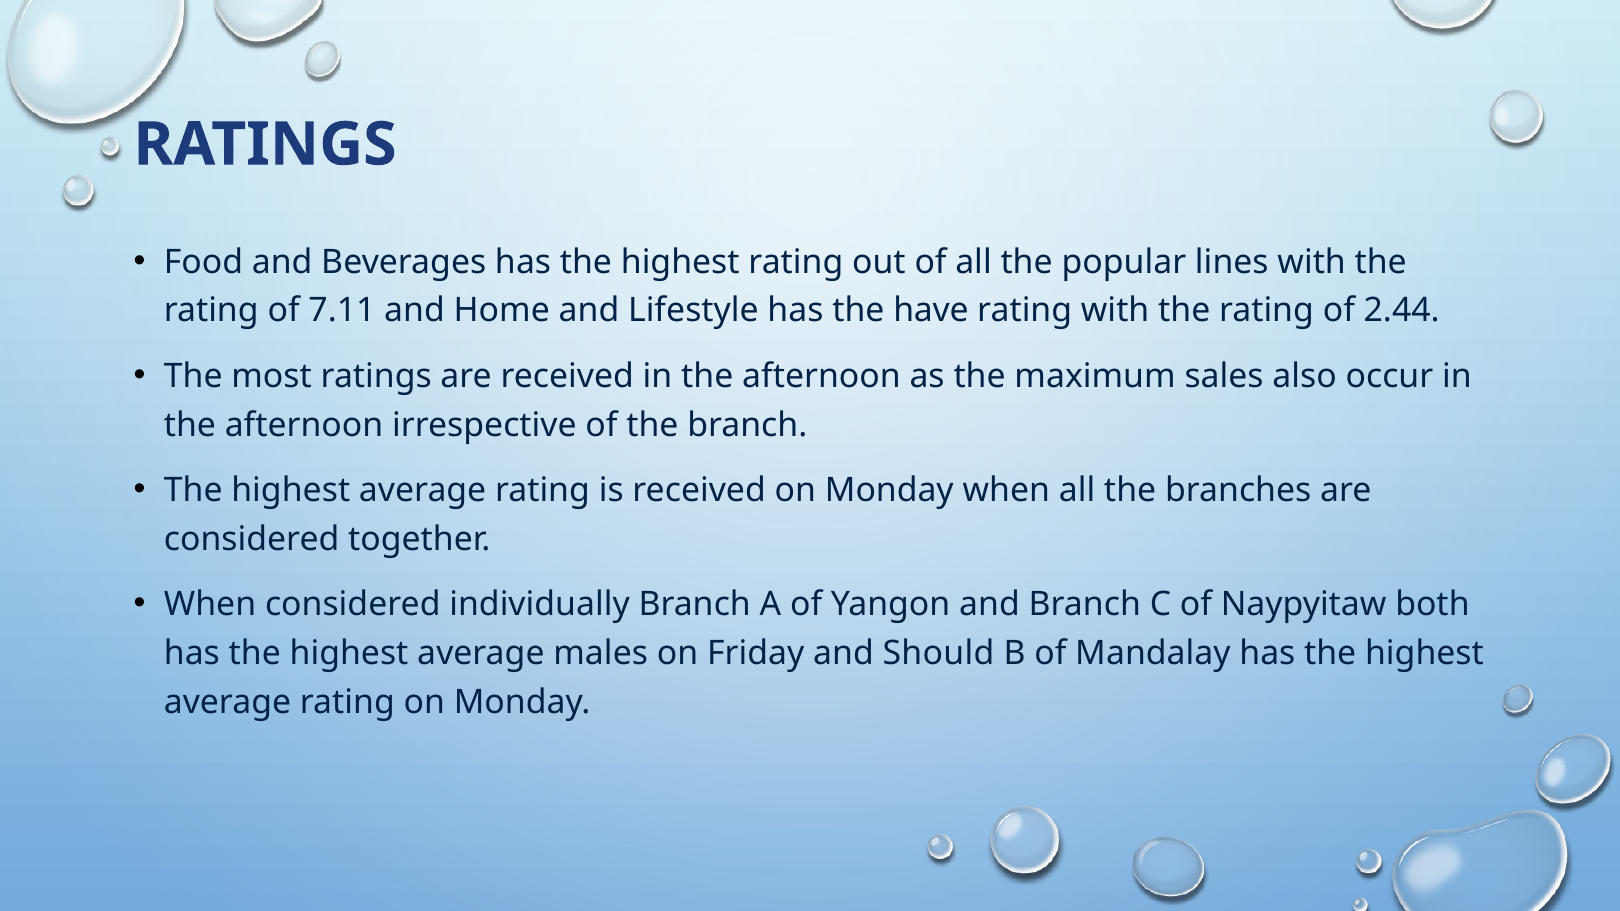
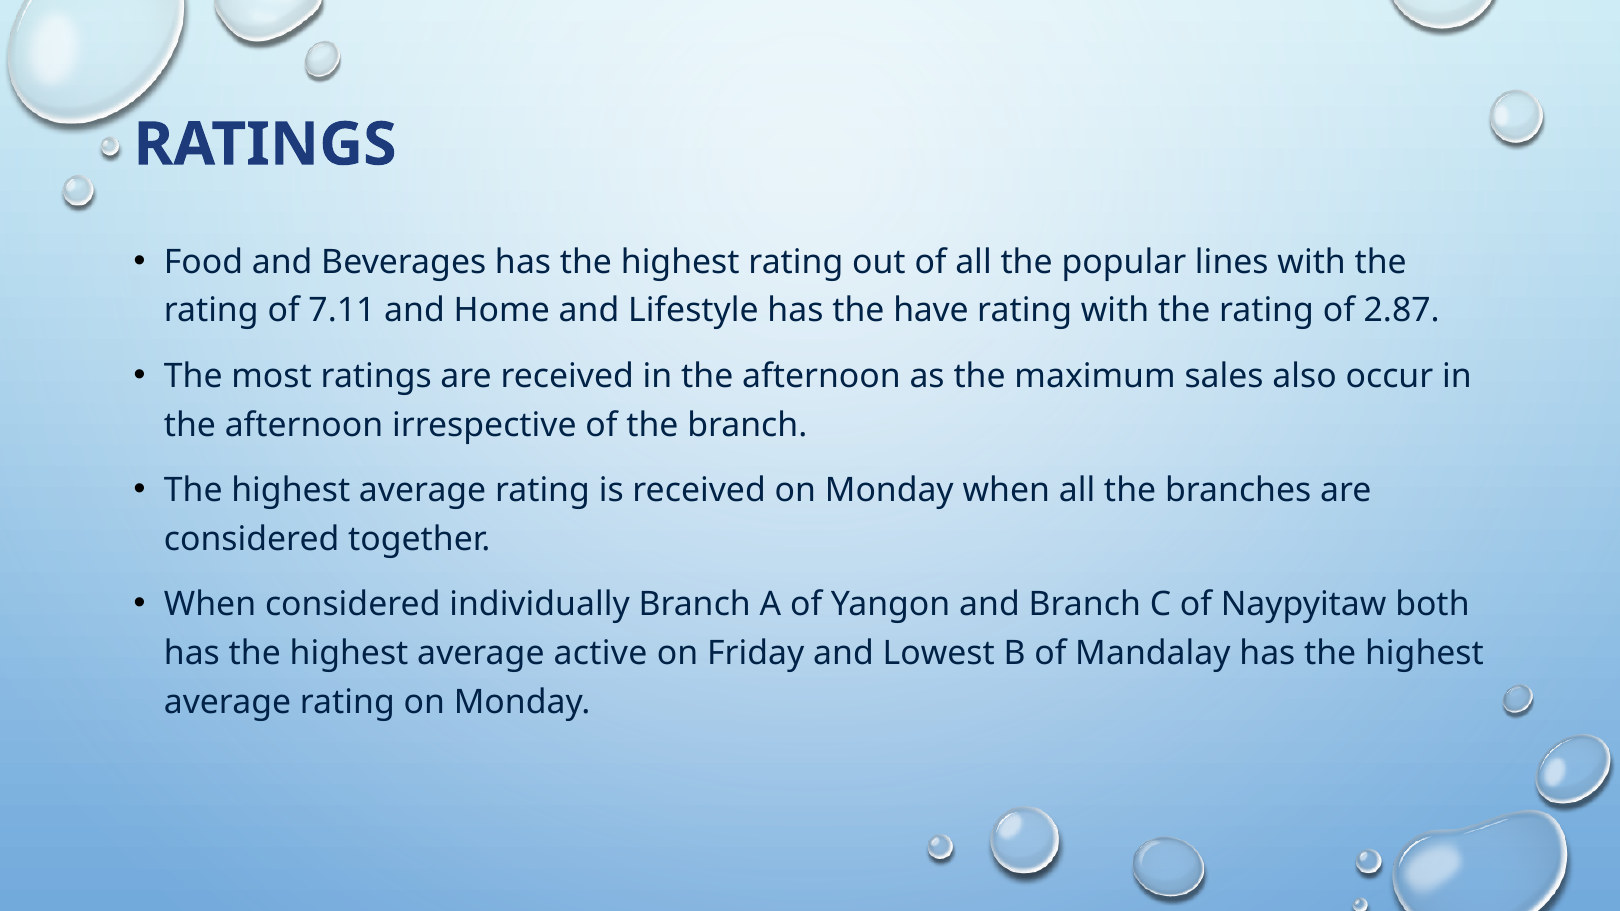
2.44: 2.44 -> 2.87 (1402, 311)
males: males -> active (601, 653)
Should: Should -> Lowest (939, 653)
